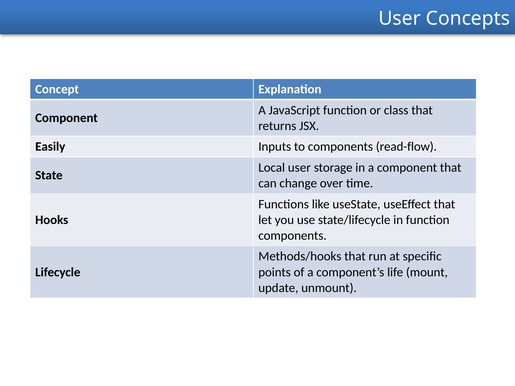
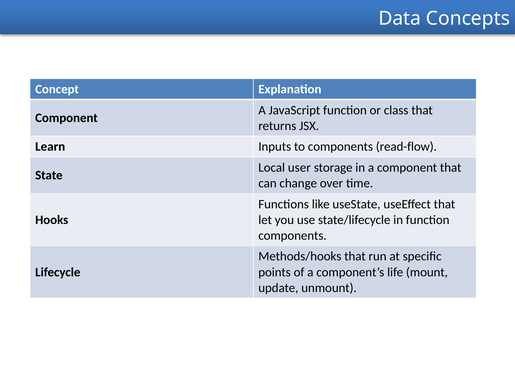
User: User -> Data (400, 19)
Easily: Easily -> Learn (50, 147)
